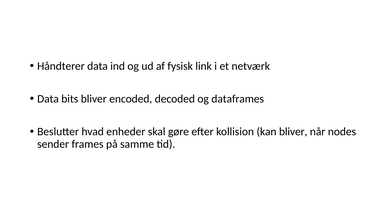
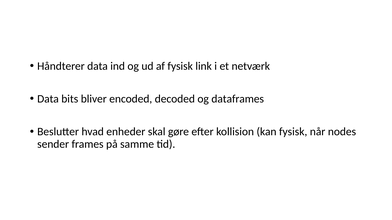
kan bliver: bliver -> fysisk (293, 132)
